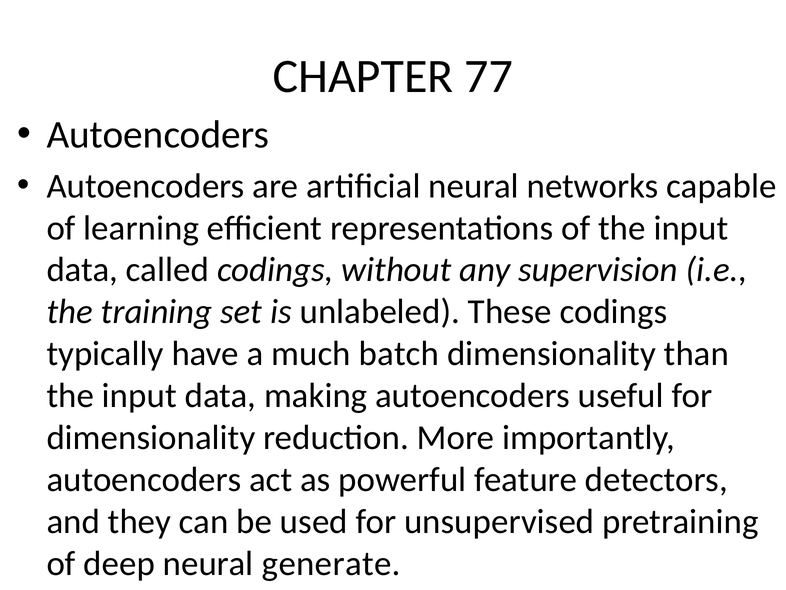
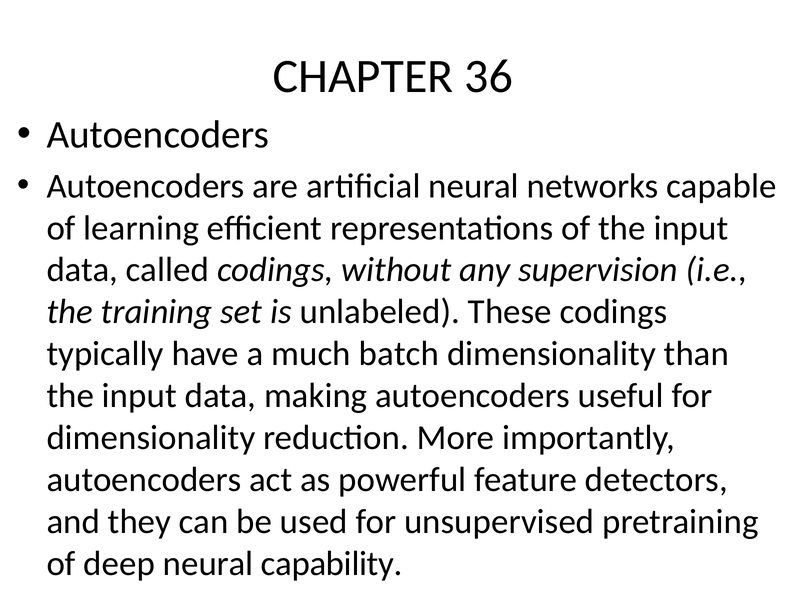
77: 77 -> 36 (489, 76)
generate: generate -> capability (332, 563)
